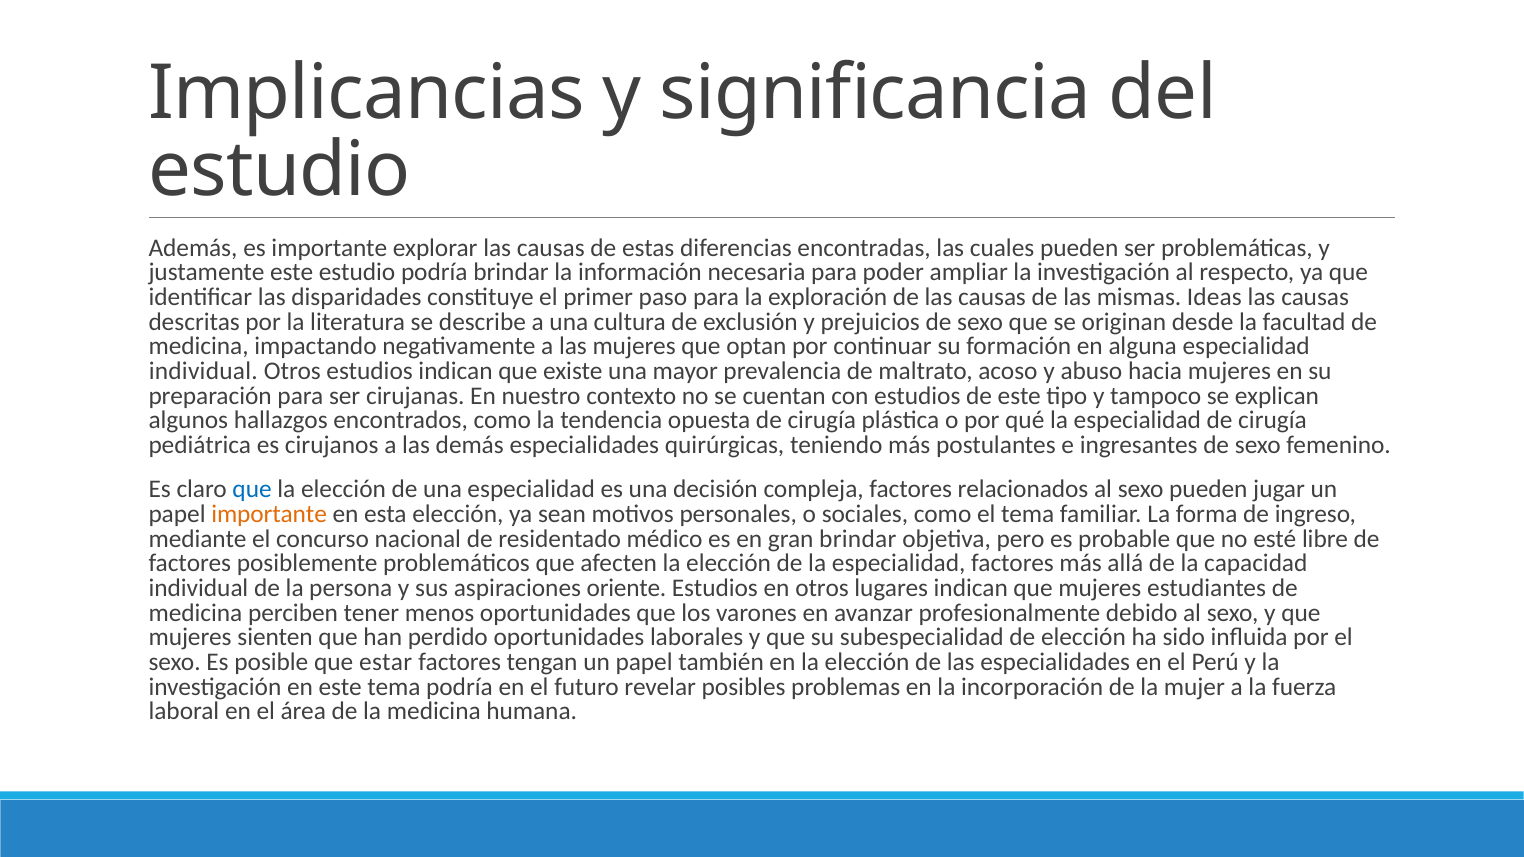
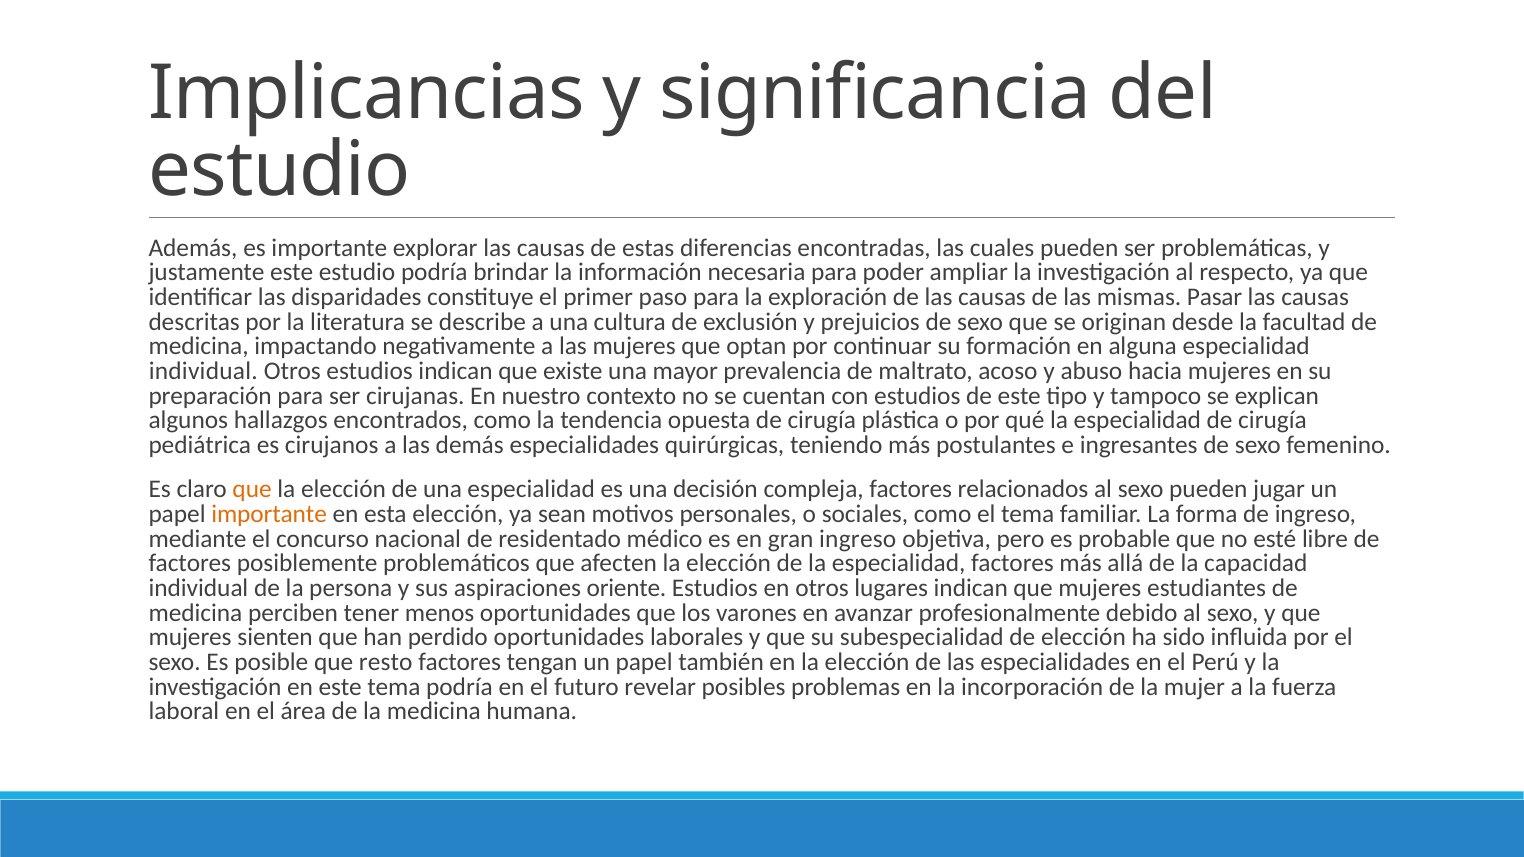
Ideas: Ideas -> Pasar (1215, 297)
que colour: blue -> orange (252, 490)
gran brindar: brindar -> ingreso (858, 539)
estar: estar -> resto (386, 662)
